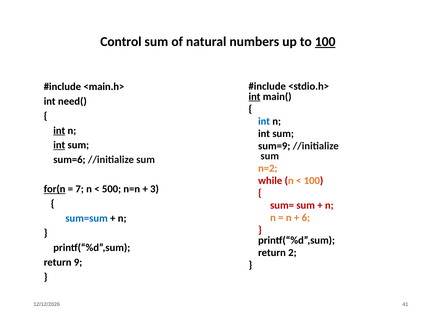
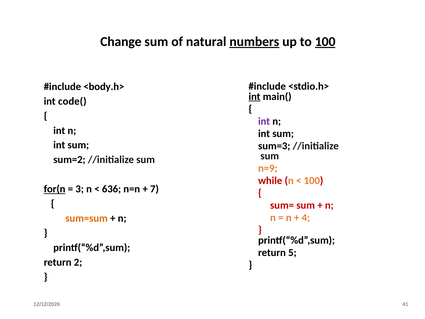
Control: Control -> Change (121, 42)
numbers underline: none -> present (254, 42)
<main.h>: <main.h> -> <body.h> (104, 86)
need(: need( -> code( (72, 101)
int colour: blue -> purple (264, 121)
int underline: present -> none (59, 130)
int underline: present -> none (59, 145)
sum=9: sum=9 -> sum=3 (274, 146)
sum=6: sum=6 -> sum=2 (69, 160)
n=2: n=2 -> n=9 (268, 168)
7: 7 -> 3 (80, 189)
500: 500 -> 636 (111, 189)
3: 3 -> 7 (154, 189)
6: 6 -> 4 (306, 218)
sum=sum colour: blue -> orange (87, 218)
2: 2 -> 5 (292, 252)
9: 9 -> 2 (78, 262)
